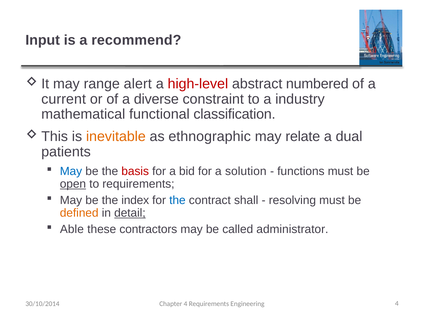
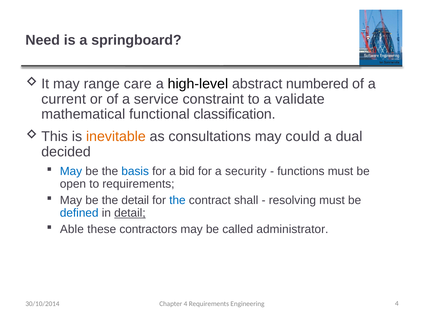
Input: Input -> Need (43, 40)
recommend: recommend -> springboard (136, 40)
alert: alert -> care (138, 84)
high-level colour: red -> black (198, 84)
diverse: diverse -> service (156, 99)
industry: industry -> validate (300, 99)
ethnographic: ethnographic -> consultations (210, 137)
relate: relate -> could (303, 137)
patients: patients -> decided (66, 152)
basis colour: red -> blue (135, 171)
solution: solution -> security (246, 171)
open underline: present -> none (73, 184)
the index: index -> detail (135, 200)
defined colour: orange -> blue (79, 213)
